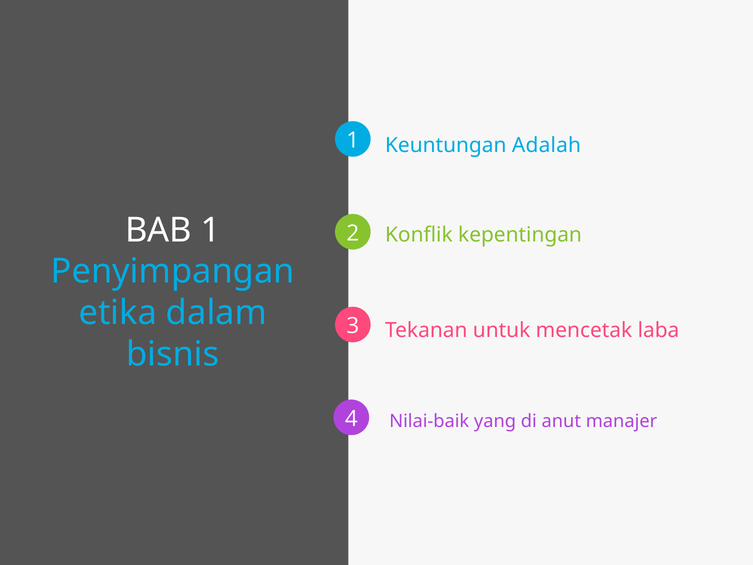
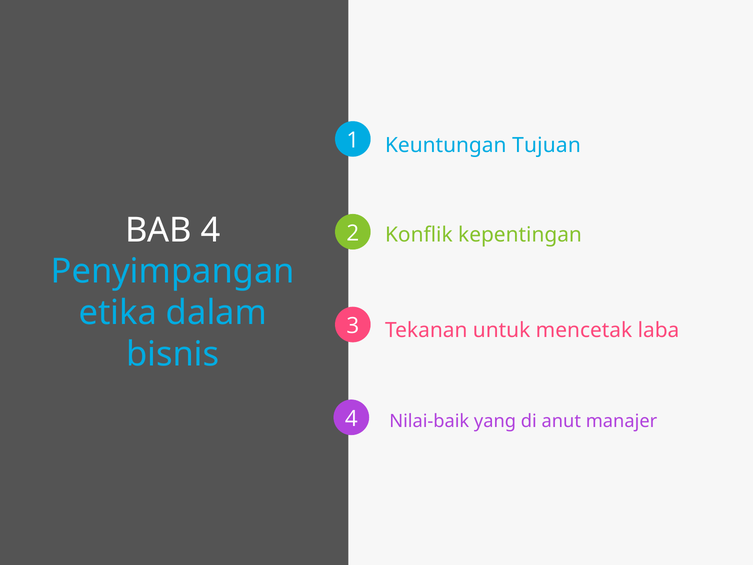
Adalah: Adalah -> Tujuan (547, 145)
BAB 1: 1 -> 4 (211, 230)
